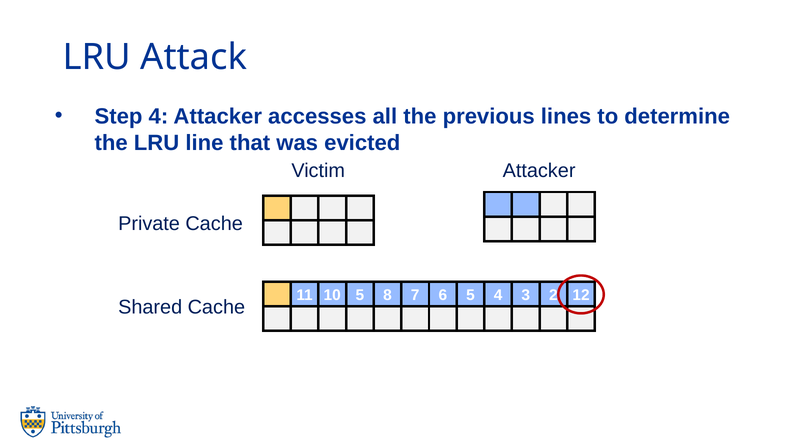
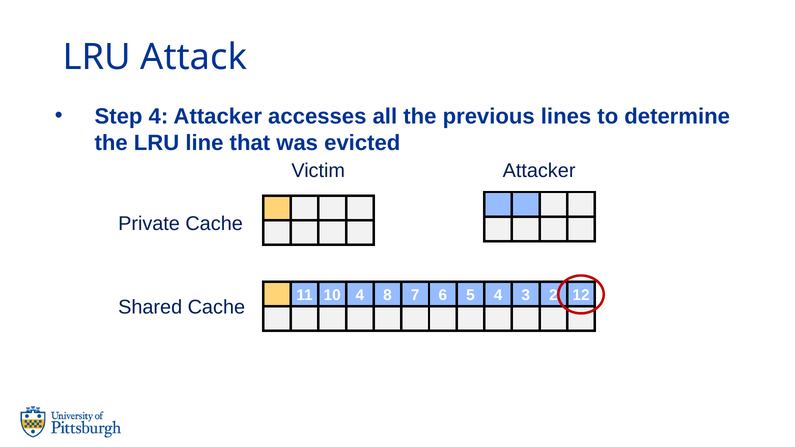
10 5: 5 -> 4 (360, 295)
